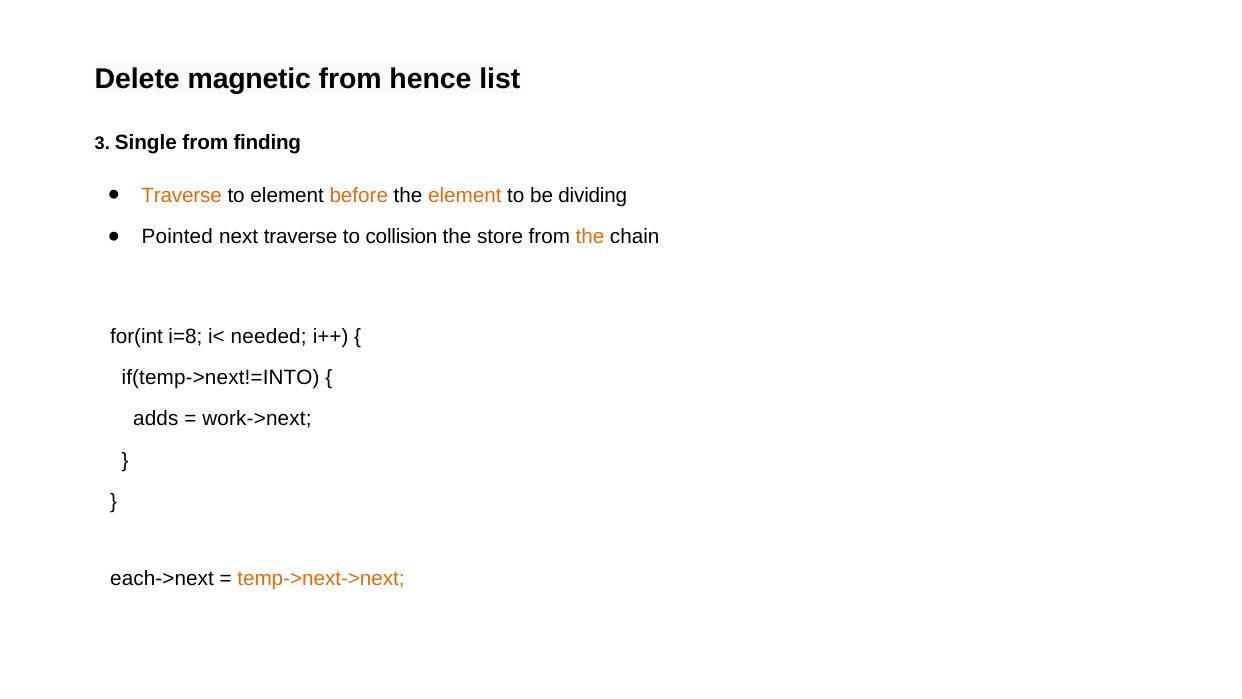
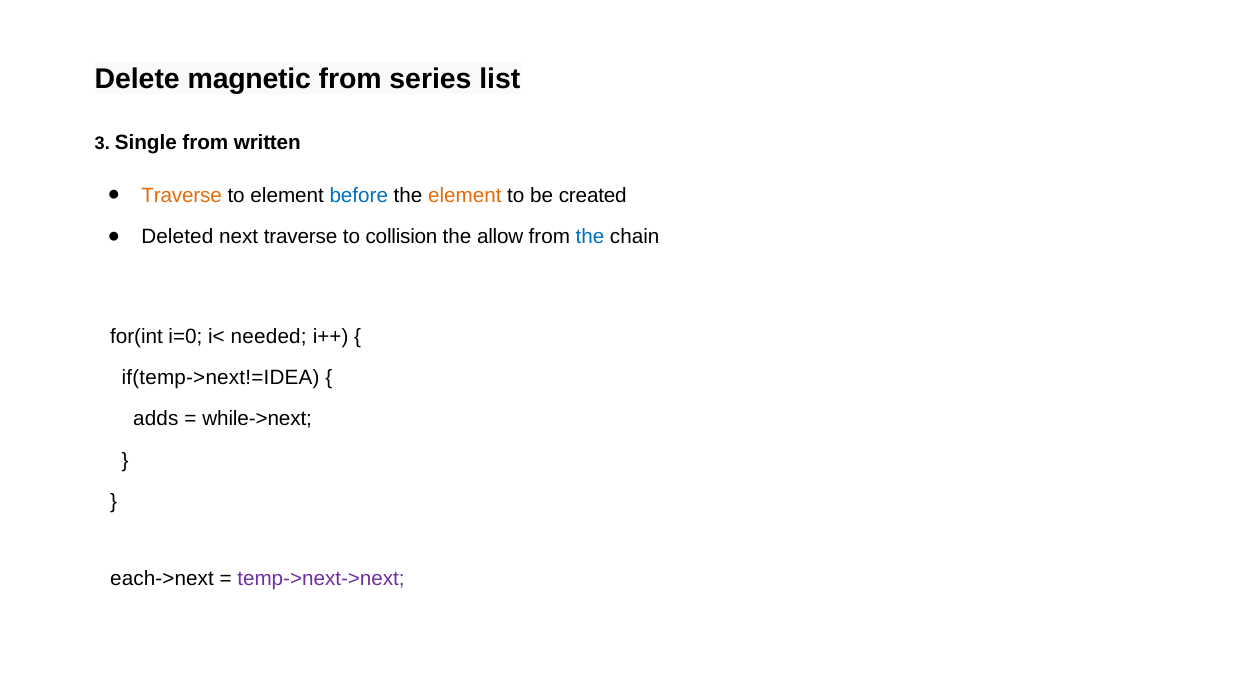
hence: hence -> series (430, 79)
finding: finding -> written (267, 142)
before colour: orange -> blue (359, 195)
dividing: dividing -> created (593, 195)
Pointed: Pointed -> Deleted (177, 236)
store: store -> allow (500, 236)
the colour: orange -> blue (590, 236)
i=8: i=8 -> i=0 (185, 336)
if(temp->next!=INTO: if(temp->next!=INTO -> if(temp->next!=IDEA (221, 377)
work->next: work->next -> while->next (257, 419)
temp->next->next colour: orange -> purple (321, 578)
